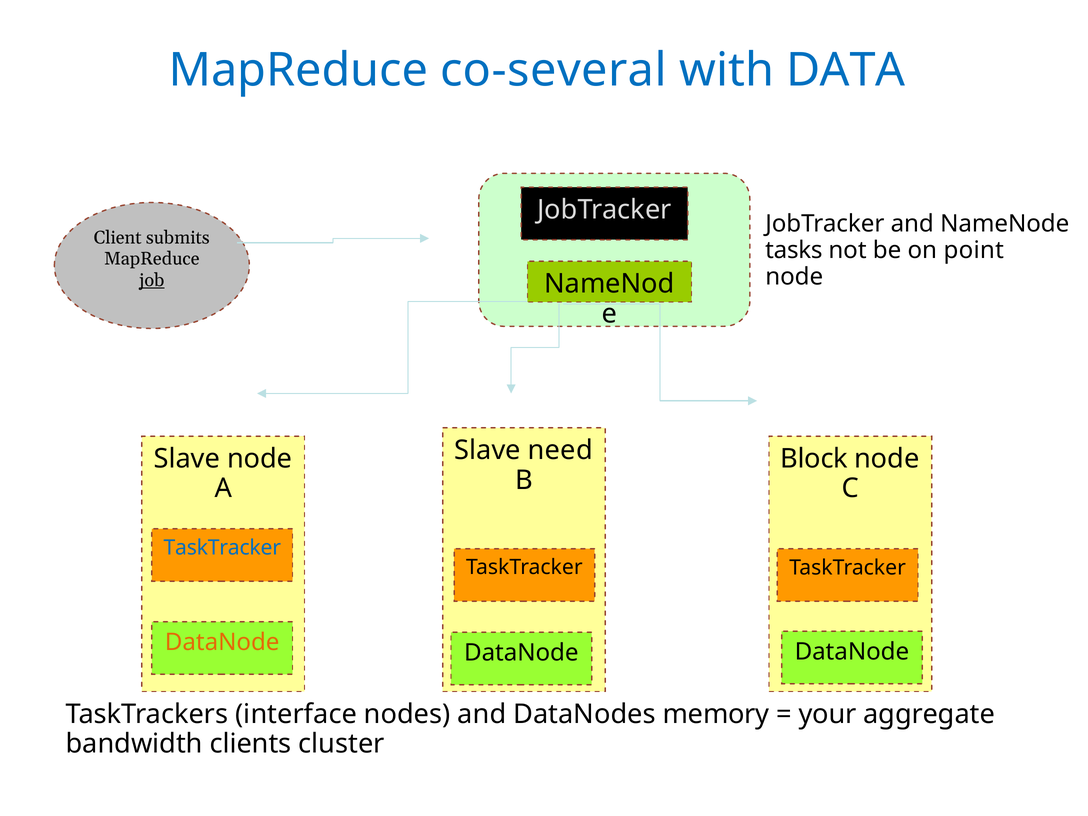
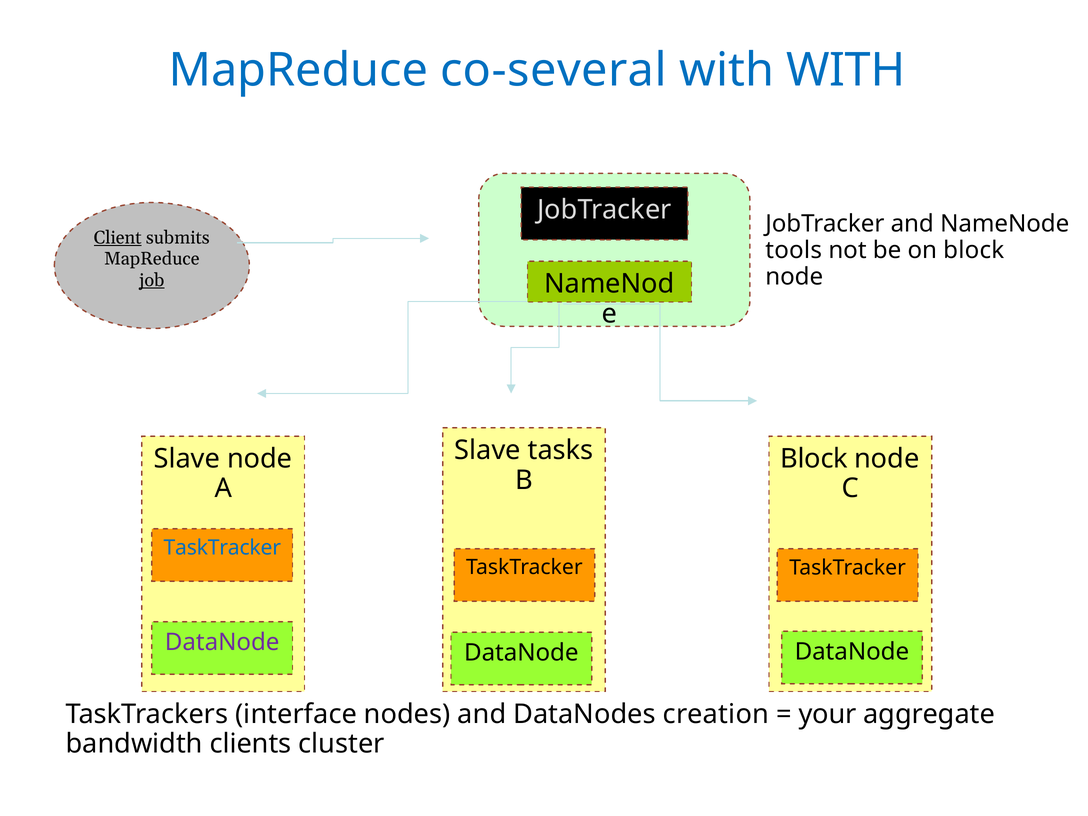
with DATA: DATA -> WITH (846, 70)
Client underline: none -> present (118, 238)
tasks: tasks -> tools (794, 250)
on point: point -> block (974, 250)
need: need -> tasks (560, 450)
DataNode colour: orange -> purple (222, 642)
memory: memory -> creation (716, 714)
